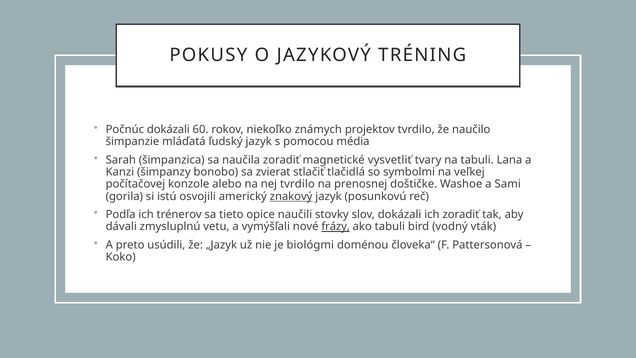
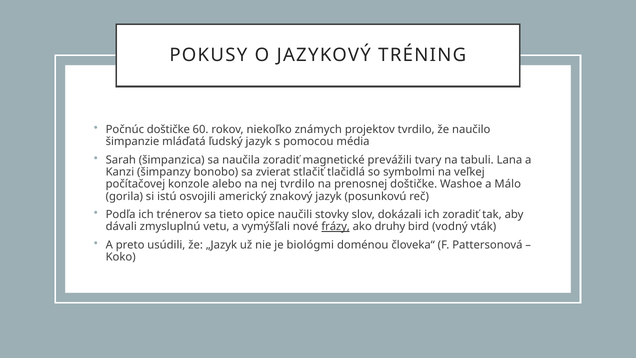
Počnúc dokázali: dokázali -> doštičke (168, 129)
vysvetliť: vysvetliť -> prevážili (390, 160)
Sami: Sami -> Málo (508, 184)
znakový underline: present -> none (291, 196)
ako tabuli: tabuli -> druhy (390, 227)
